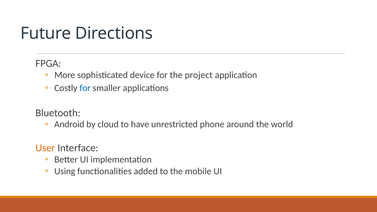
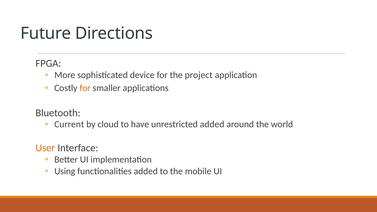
for colour: blue -> orange (85, 88)
Android: Android -> Current (69, 124)
unrestricted phone: phone -> added (212, 124)
